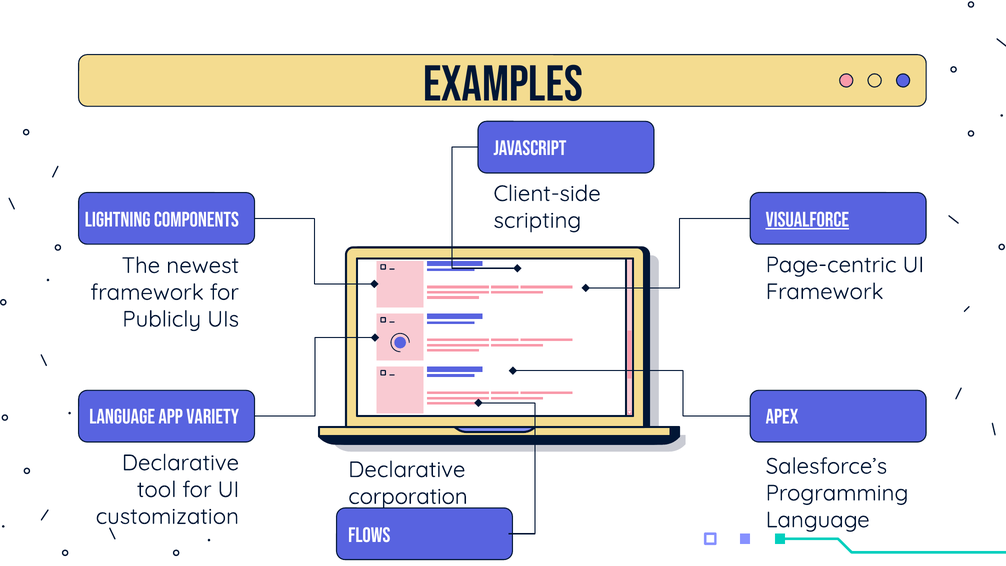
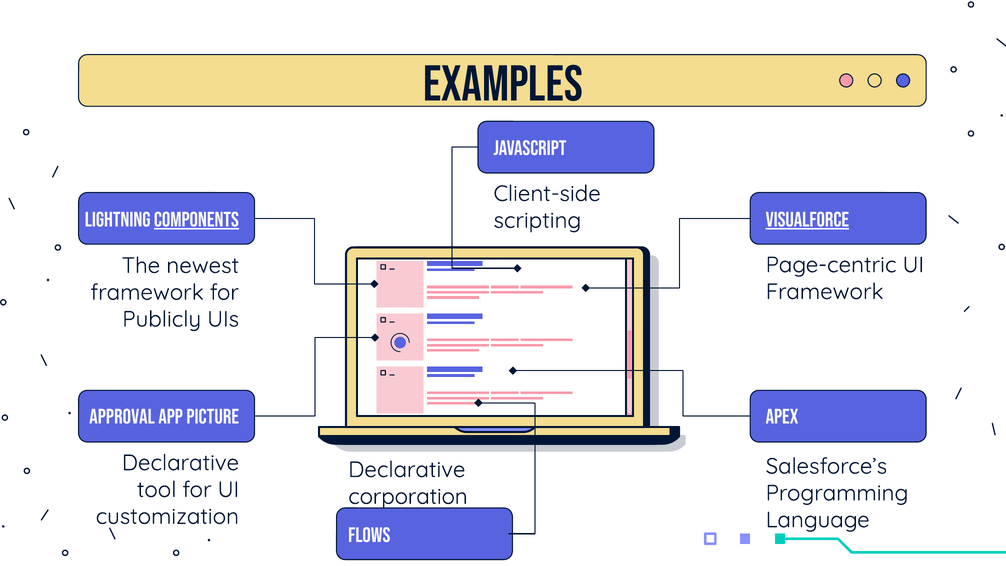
Components underline: none -> present (196, 220)
Language: Language -> Approval (122, 417)
variety: variety -> picture (213, 417)
